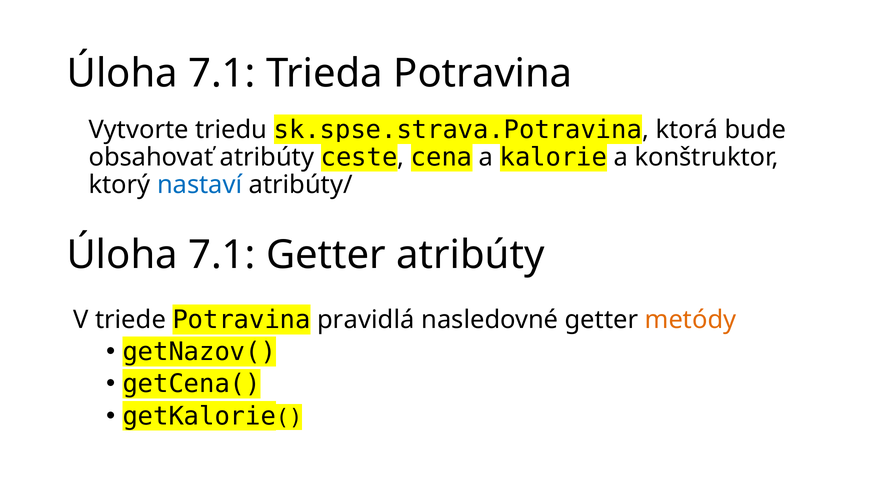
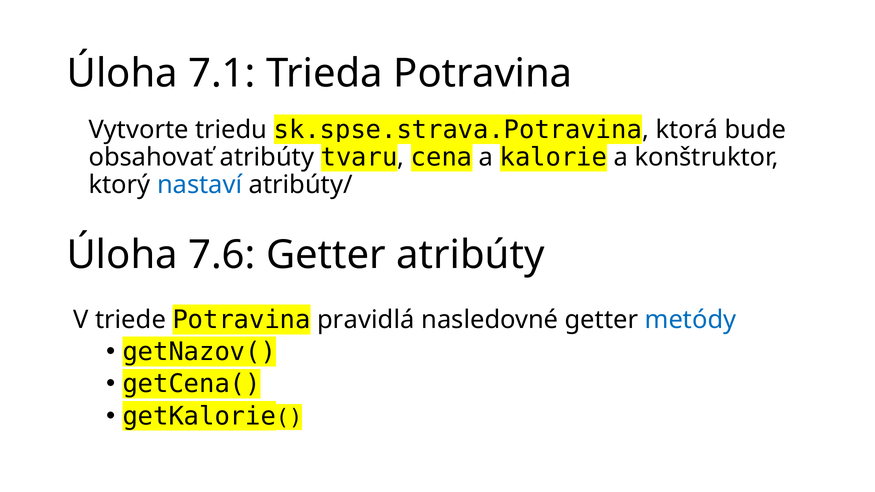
ceste: ceste -> tvaru (359, 157)
7.1: 7.1 -> 7.6 (222, 255)
metódy colour: orange -> blue (690, 320)
